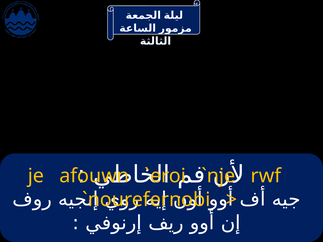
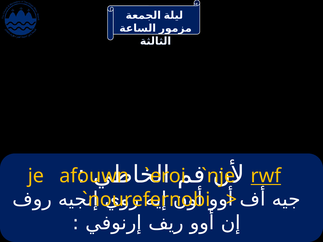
rwf underline: none -> present (266, 176)
